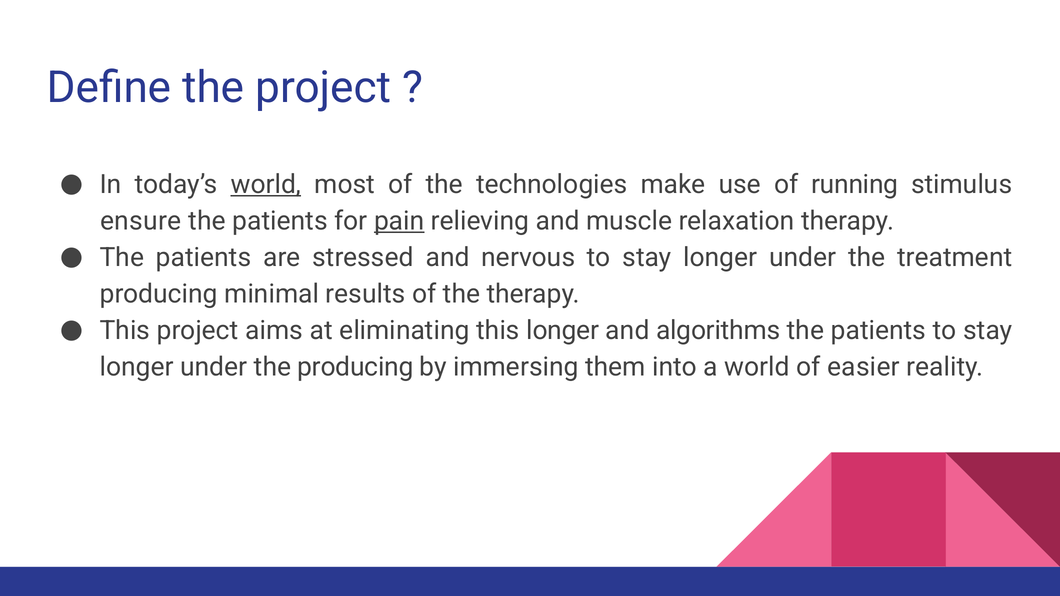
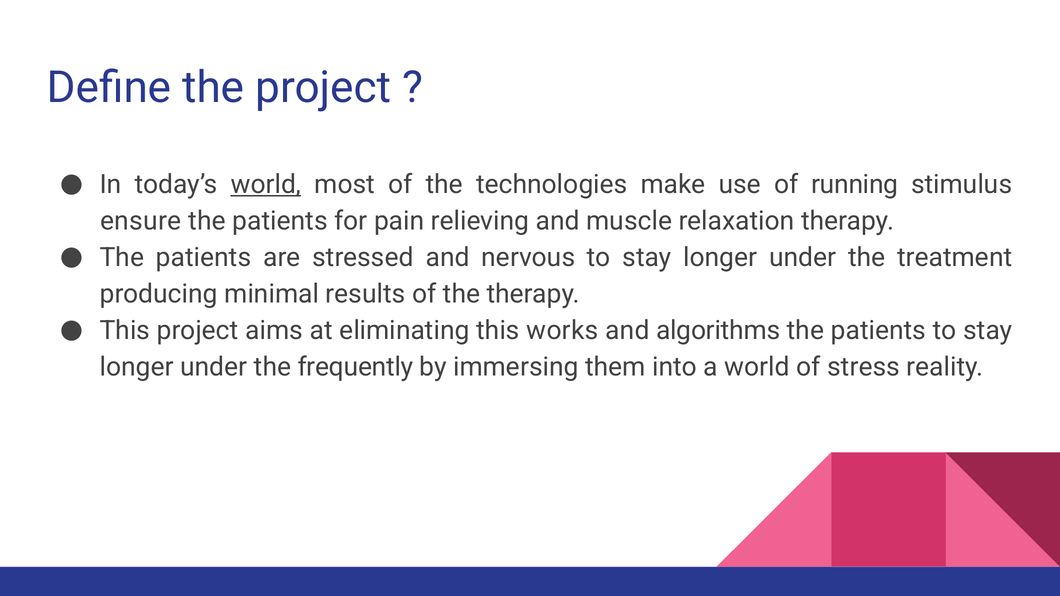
pain underline: present -> none (399, 221)
this longer: longer -> works (562, 331)
the producing: producing -> frequently (355, 367)
easier: easier -> stress (864, 367)
